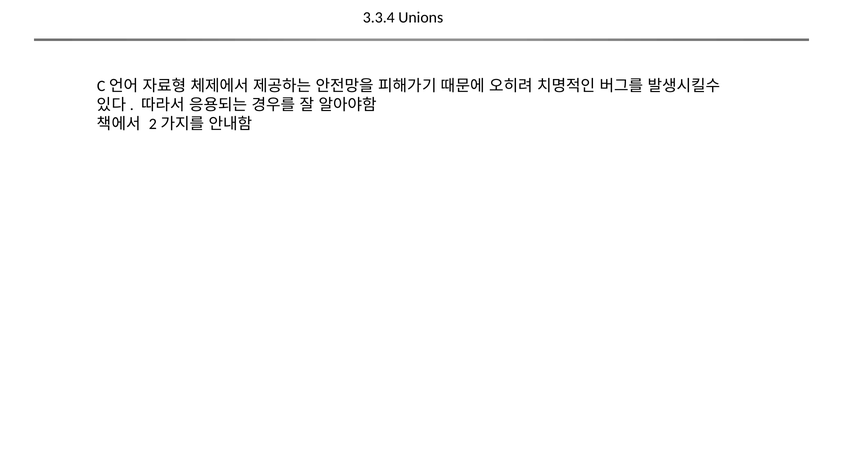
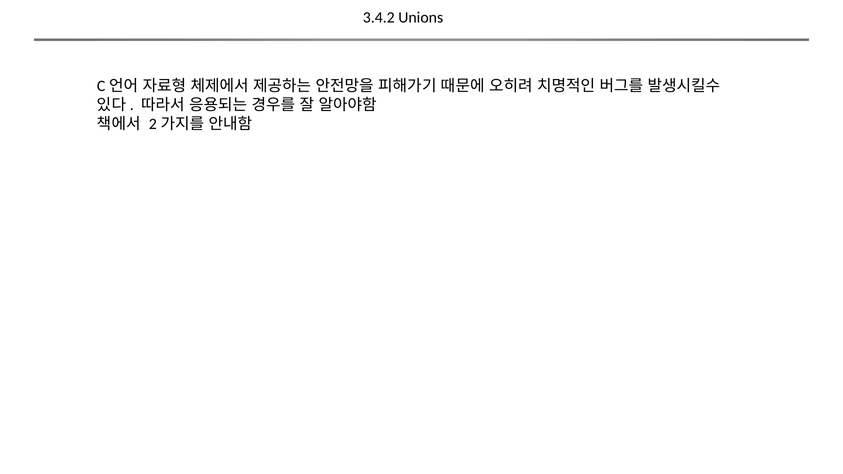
3.3.4: 3.3.4 -> 3.4.2 (379, 18)
